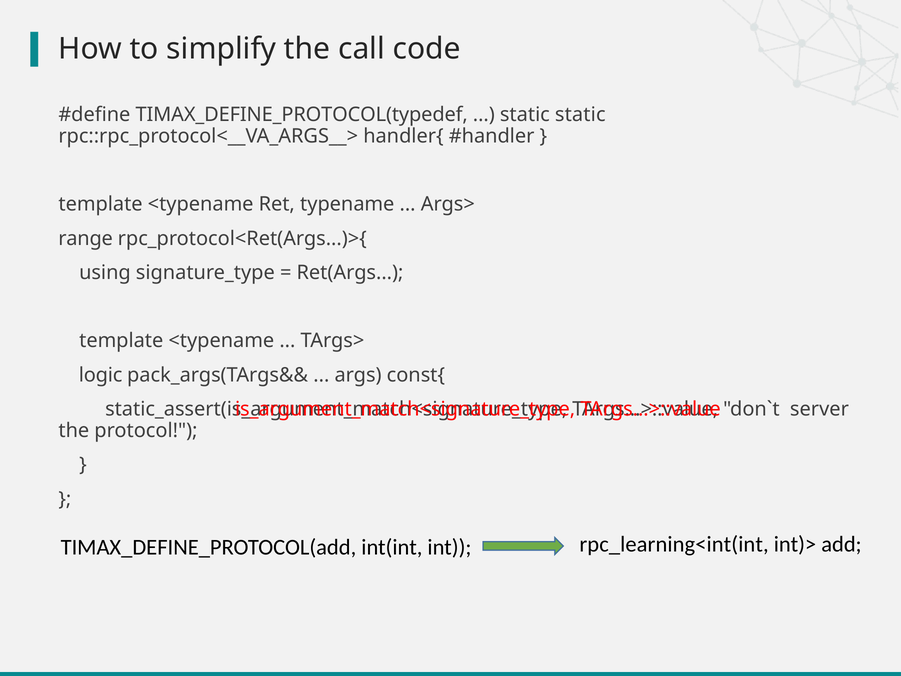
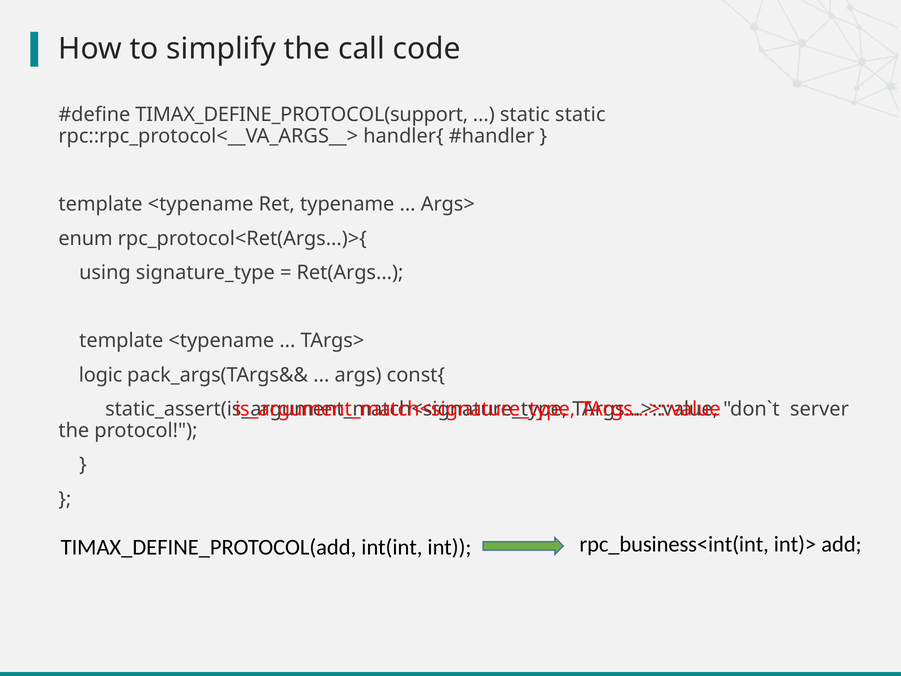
TIMAX_DEFINE_PROTOCOL(typedef: TIMAX_DEFINE_PROTOCOL(typedef -> TIMAX_DEFINE_PROTOCOL(support (302, 114)
range: range -> enum (86, 238)
rpc_learning<int(int: rpc_learning<int(int -> rpc_business<int(int (674, 544)
